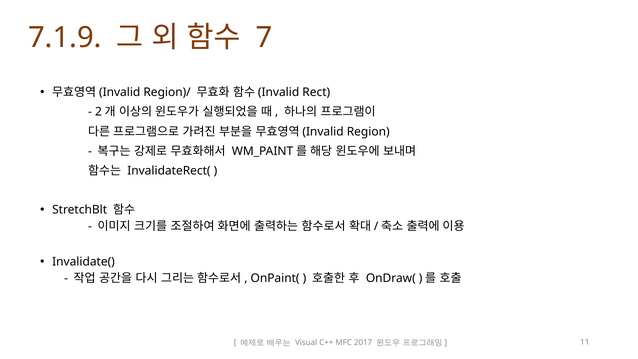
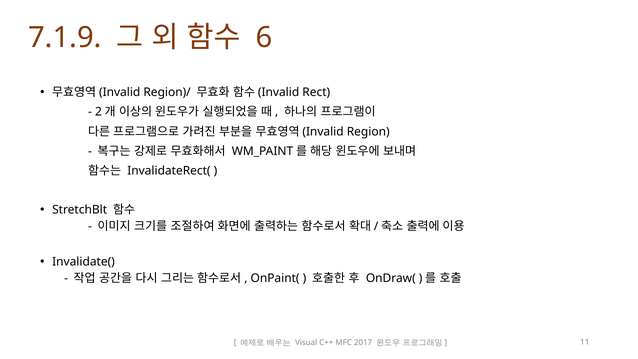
7: 7 -> 6 (264, 37)
